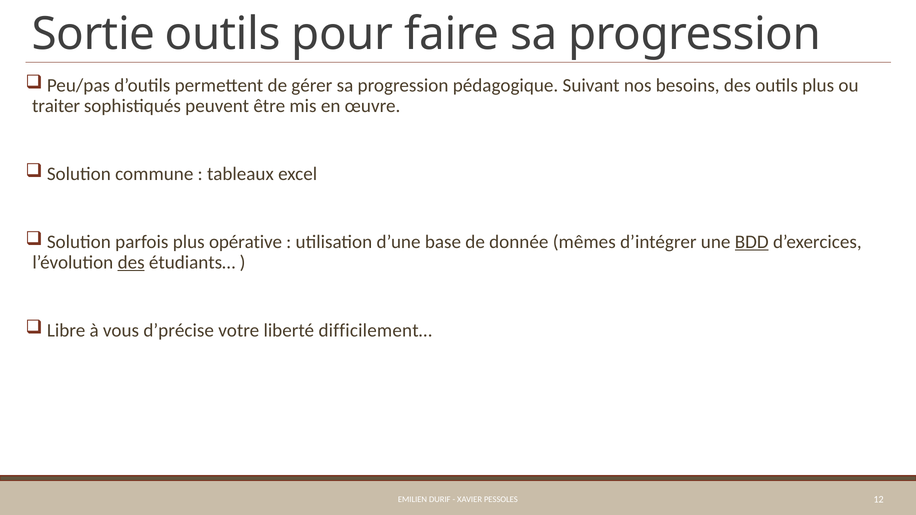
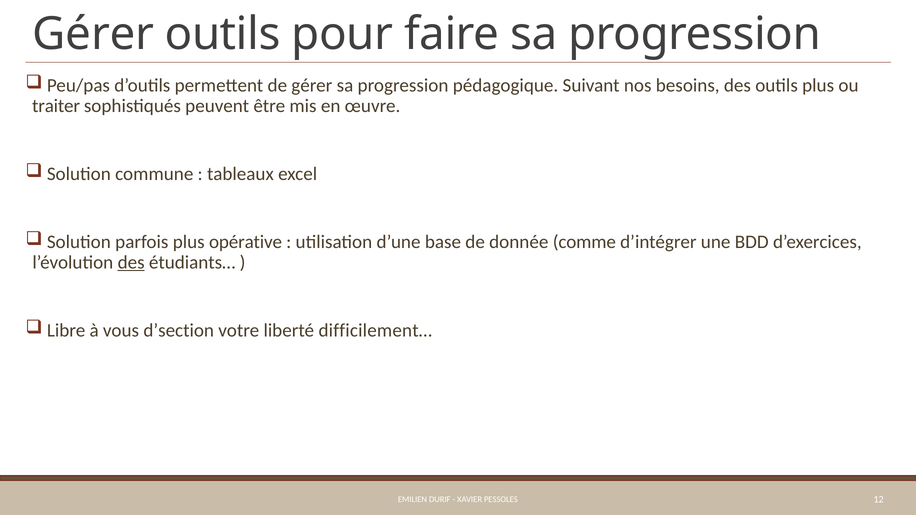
Sortie: Sortie -> Gérer (93, 34)
mêmes: mêmes -> comme (584, 242)
BDD underline: present -> none (752, 242)
d’précise: d’précise -> d’section (179, 330)
